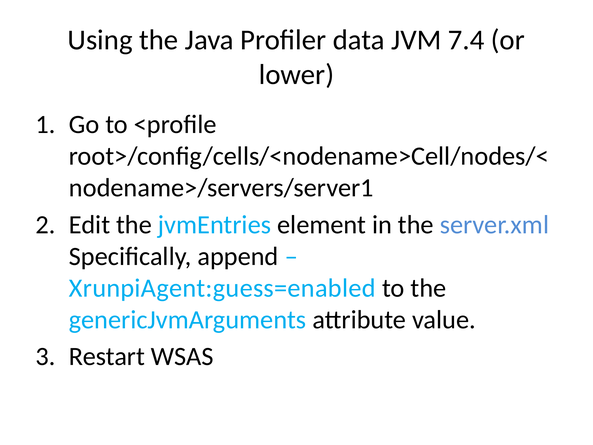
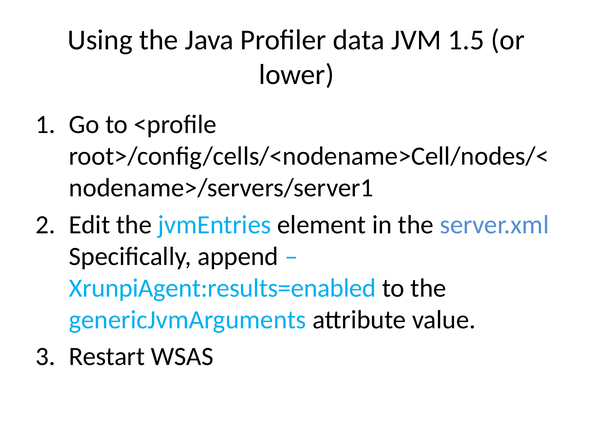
7.4: 7.4 -> 1.5 (466, 40)
XrunpiAgent:guess=enabled: XrunpiAgent:guess=enabled -> XrunpiAgent:results=enabled (222, 288)
